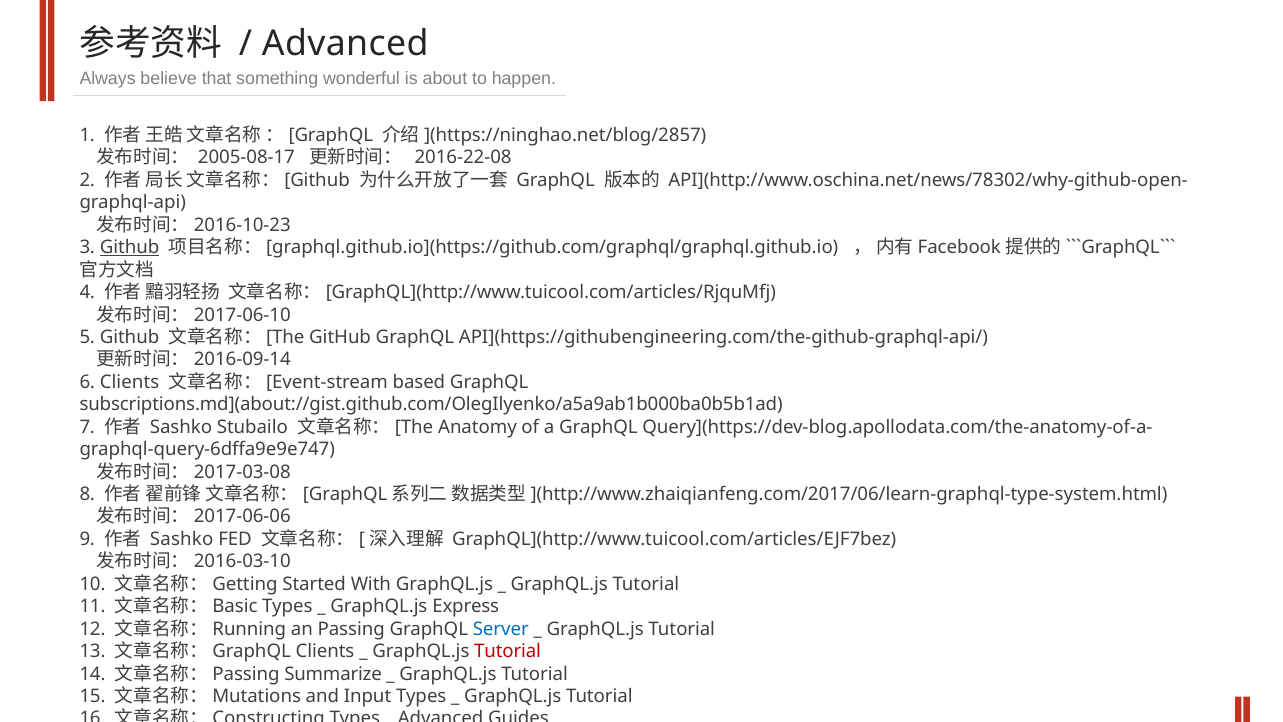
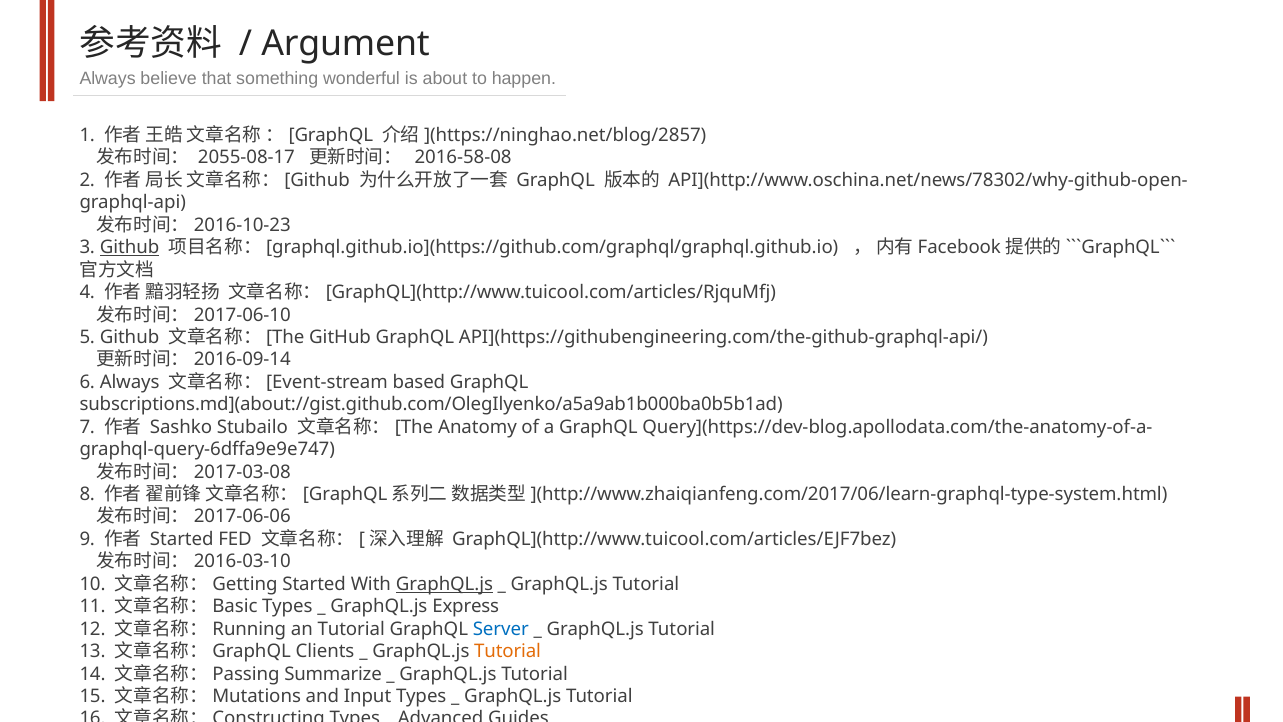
Advanced: Advanced -> Argument (346, 44)
2005-08-17: 2005-08-17 -> 2055-08-17 (246, 158)
2016-22-08: 2016-22-08 -> 2016-58-08 (463, 158)
6 Clients: Clients -> Always (130, 382)
Sashko: Sashko -> Started (182, 539)
GraphQL.js underline: none -> present (444, 584)
an Passing: Passing -> Tutorial (351, 629)
Tutorial colour: red -> orange (508, 651)
